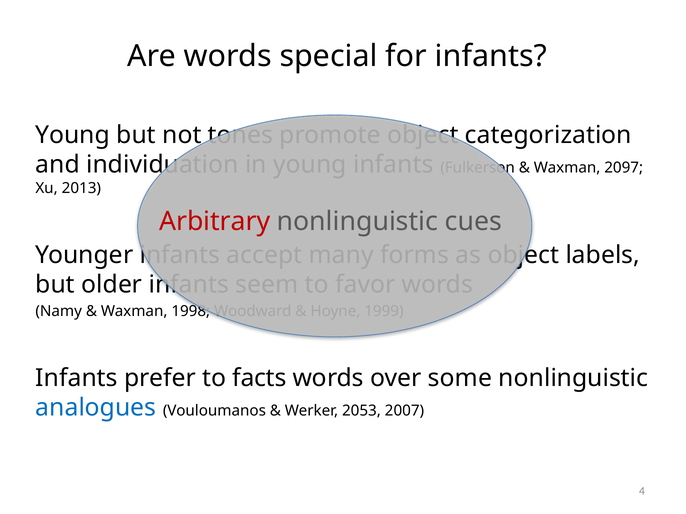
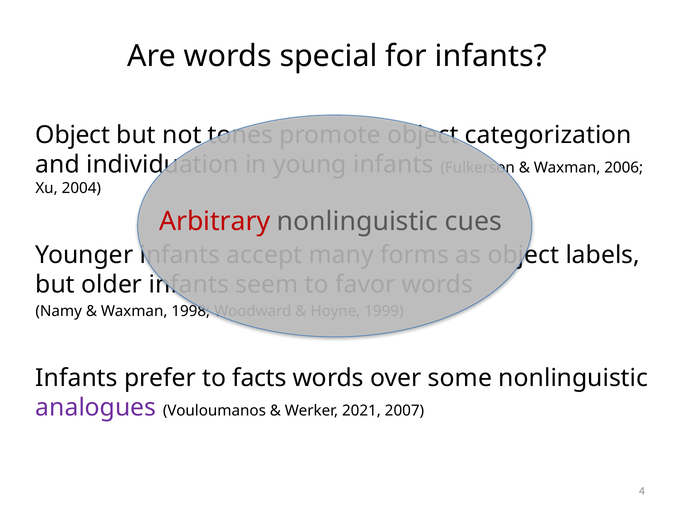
Young: Young -> Object (73, 135)
2097: 2097 -> 2006 (624, 168)
2013: 2013 -> 2004 (81, 188)
analogues colour: blue -> purple (96, 408)
2053: 2053 -> 2021 (361, 411)
